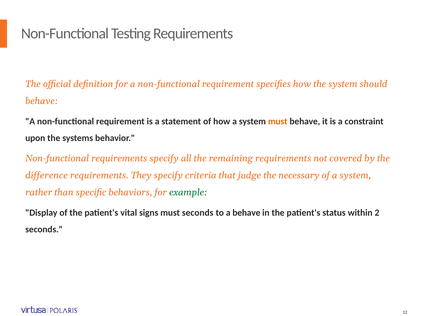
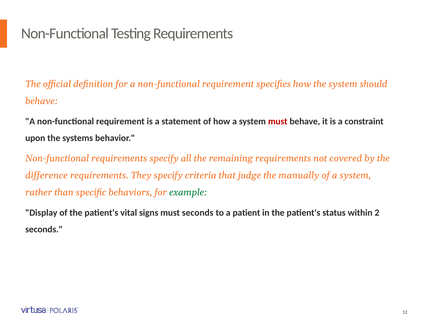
must colour: orange -> red (278, 121)
necessary: necessary -> manually (299, 175)
a behave: behave -> patient (246, 212)
